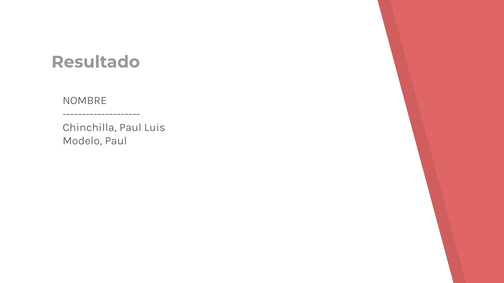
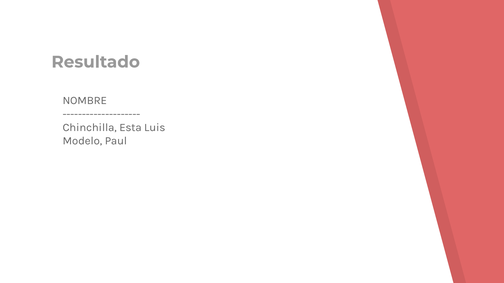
Chinchilla Paul: Paul -> Esta (130, 128)
